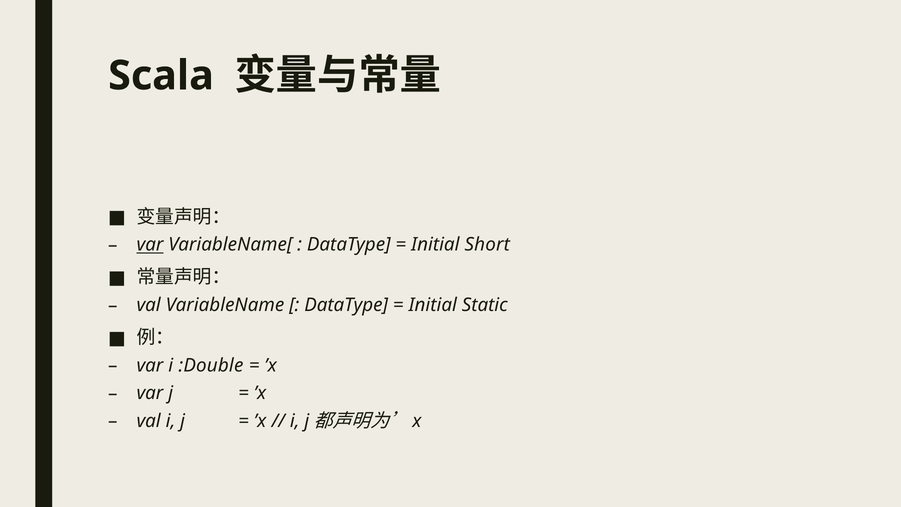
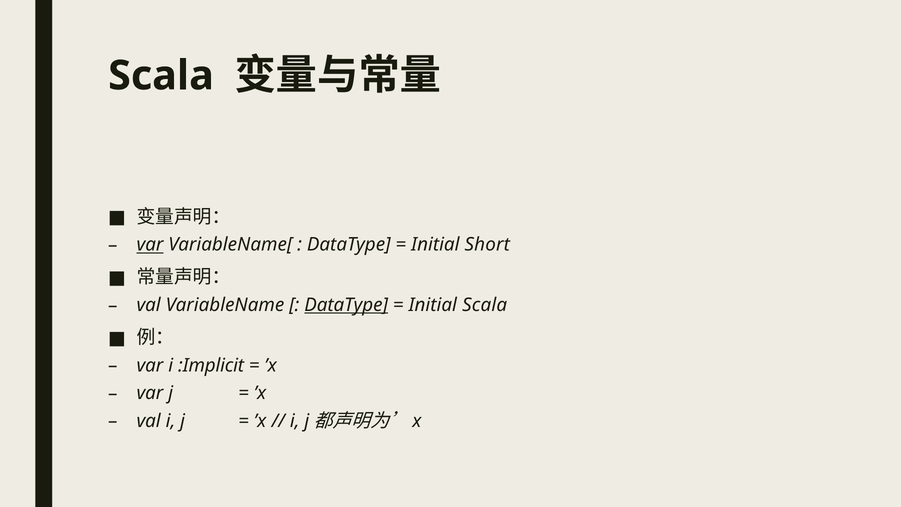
DataType underline: none -> present (346, 305)
Initial Static: Static -> Scala (485, 305)
:Double: :Double -> :Implicit (211, 365)
